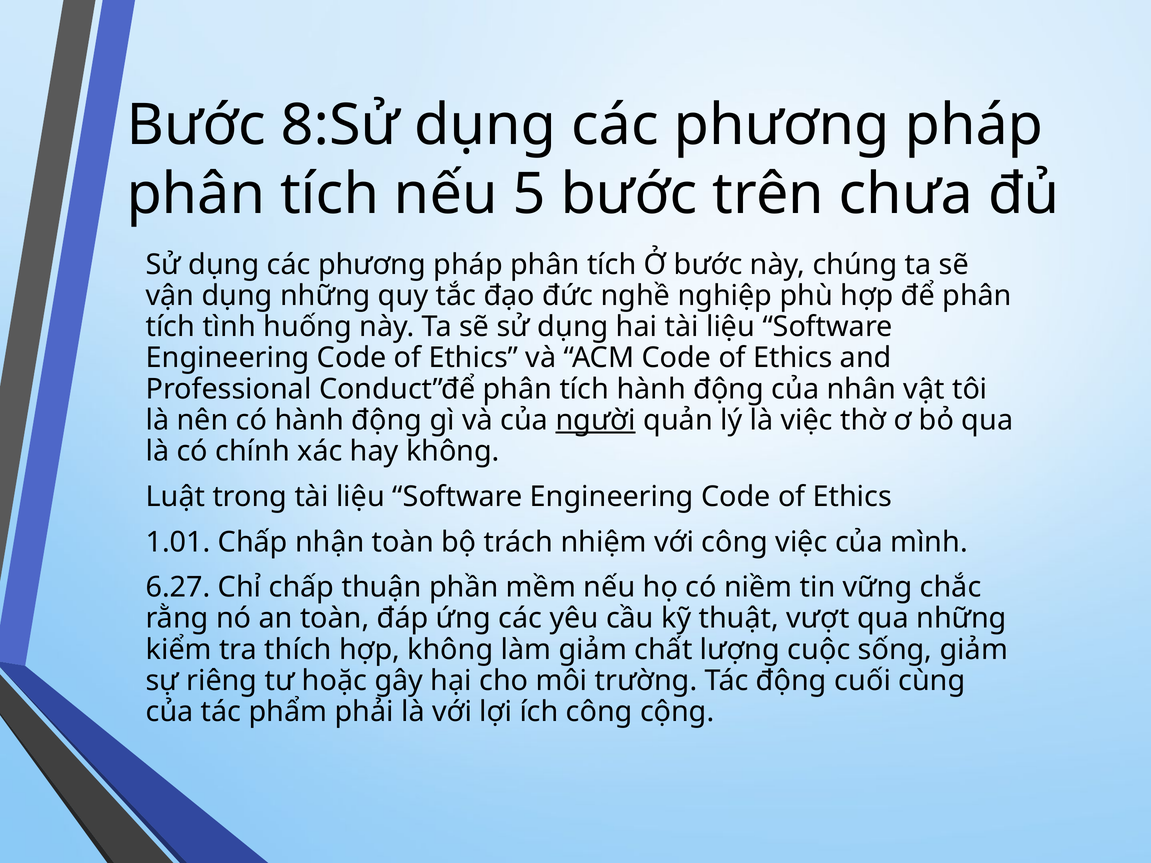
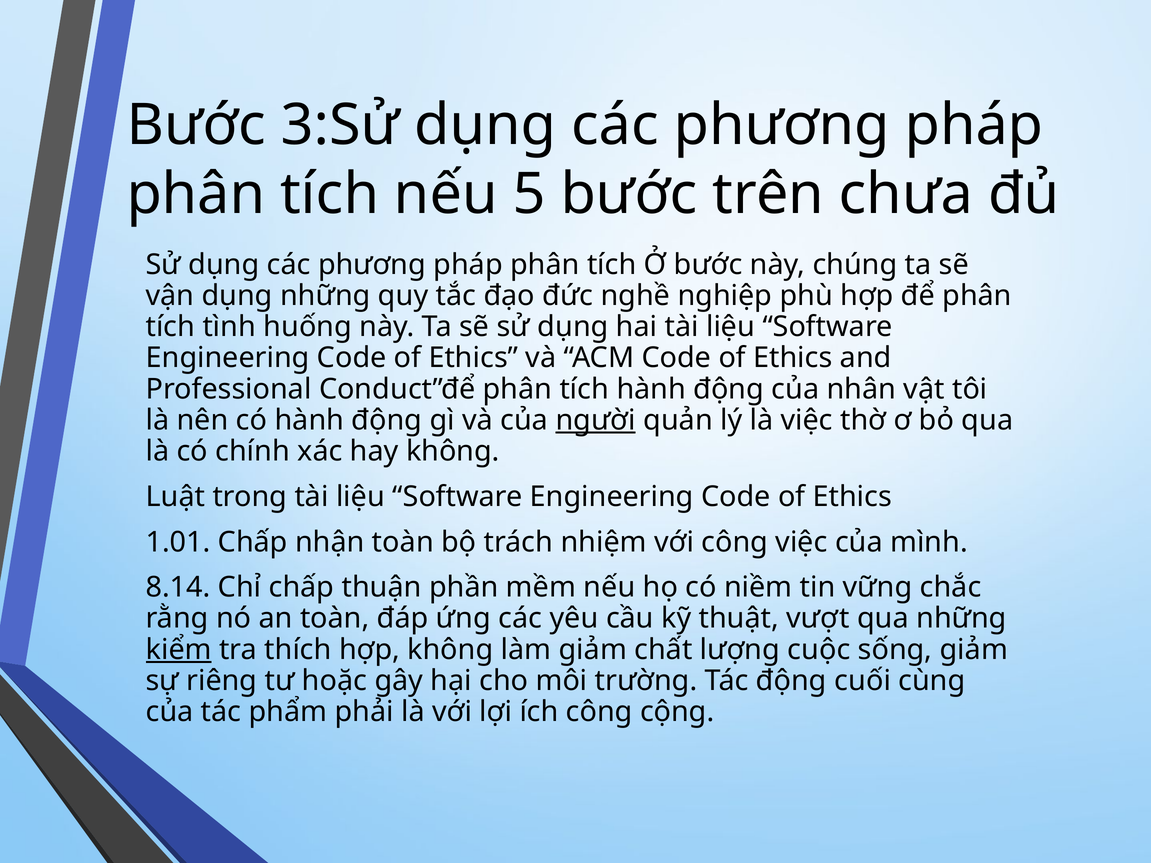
8:Sử: 8:Sử -> 3:Sử (340, 125)
6.27: 6.27 -> 8.14 (178, 588)
kiểm underline: none -> present (179, 650)
